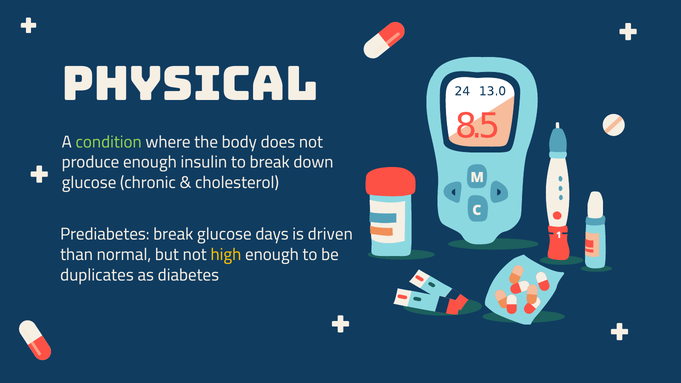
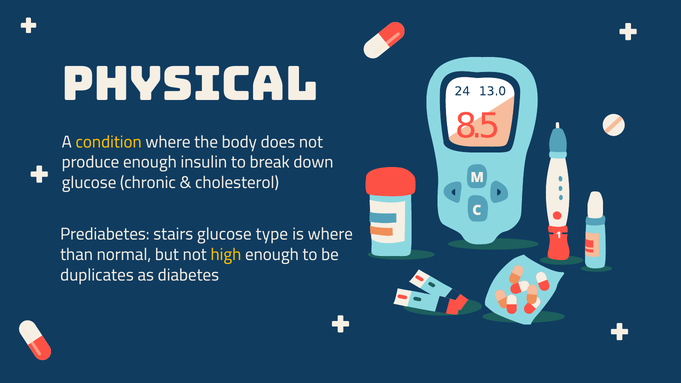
condition colour: light green -> yellow (109, 142)
Prediabetes break: break -> stairs (173, 234)
days: days -> type (272, 234)
is driven: driven -> where (330, 234)
